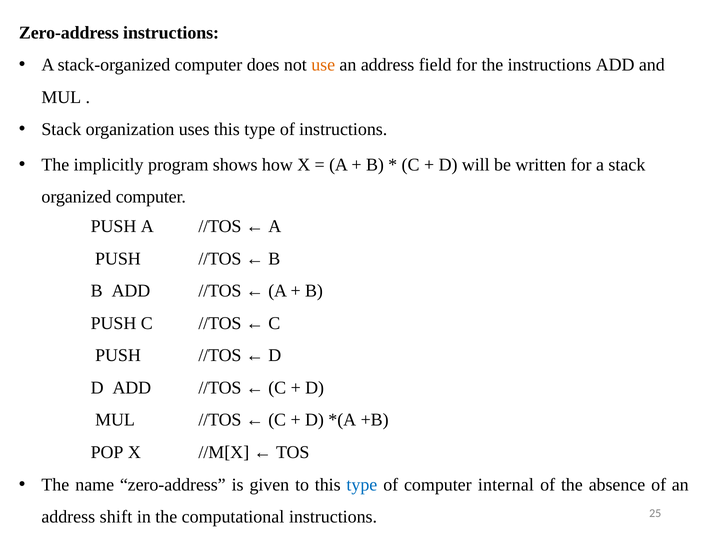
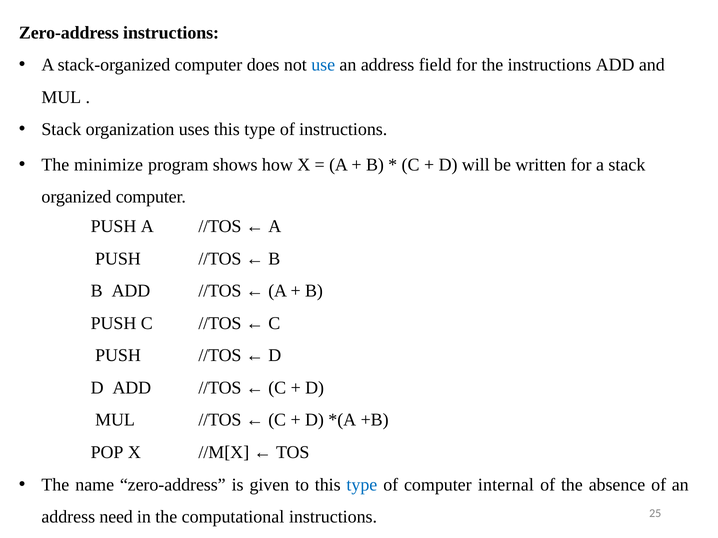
use colour: orange -> blue (323, 65)
implicitly: implicitly -> minimize (109, 165)
shift: shift -> need (116, 517)
